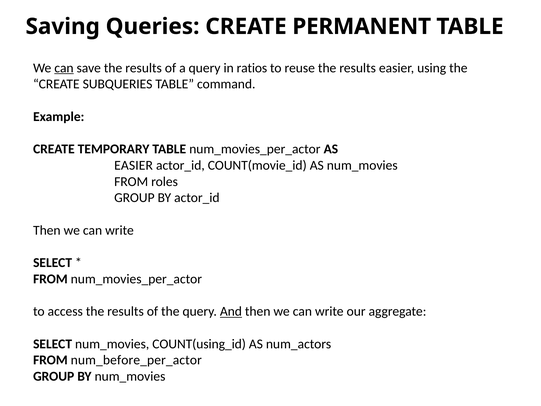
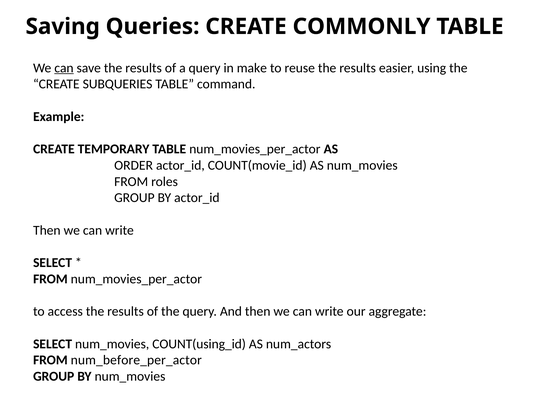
PERMANENT: PERMANENT -> COMMONLY (362, 26)
ratios: ratios -> make (252, 68)
EASIER: EASIER -> ORDER (134, 165)
And underline: present -> none (231, 311)
